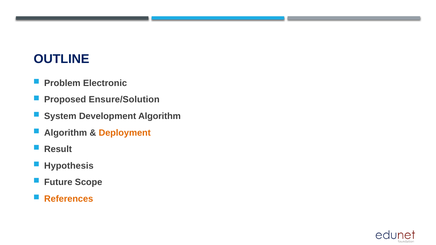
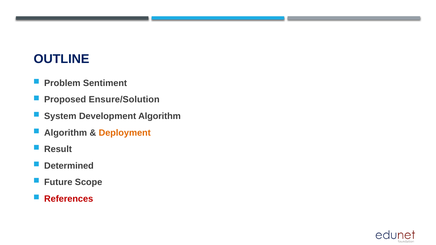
Electronic: Electronic -> Sentiment (105, 83)
Hypothesis: Hypothesis -> Determined (69, 166)
References colour: orange -> red (69, 199)
